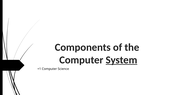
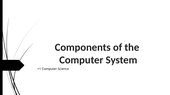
System underline: present -> none (121, 60)
